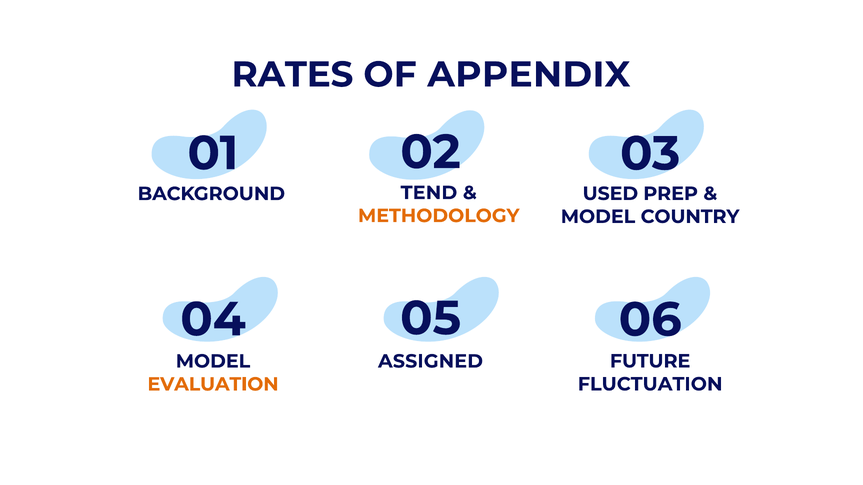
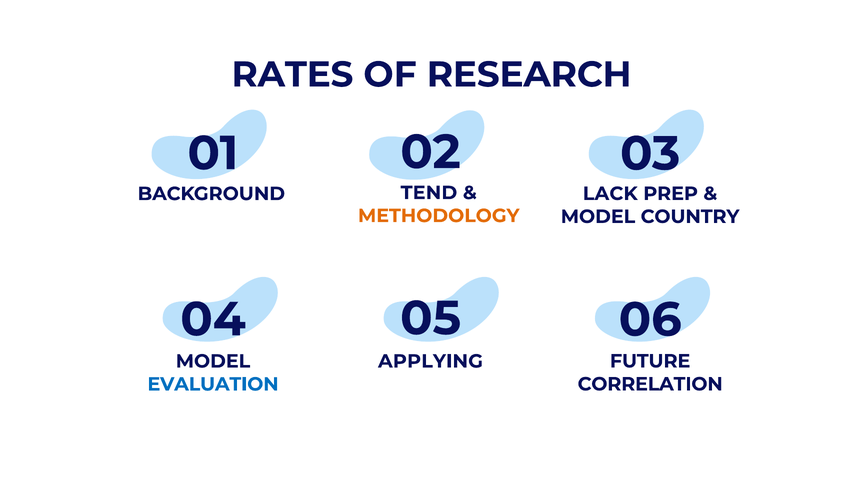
APPENDIX: APPENDIX -> RESEARCH (529, 75)
USED: USED -> LACK (610, 194)
ASSIGNED: ASSIGNED -> APPLYING (430, 362)
FLUCTUATION: FLUCTUATION -> CORRELATION (650, 384)
EVALUATION colour: orange -> blue (213, 385)
